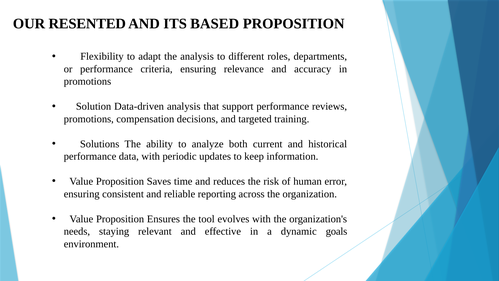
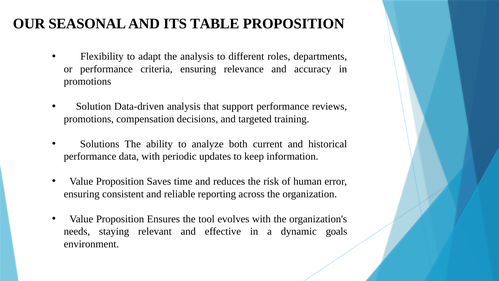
RESENTED: RESENTED -> SEASONAL (87, 24)
BASED: BASED -> TABLE (215, 24)
